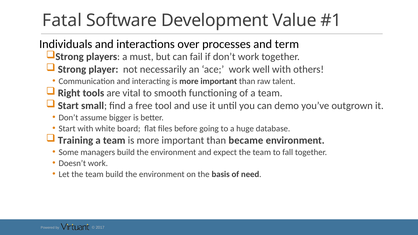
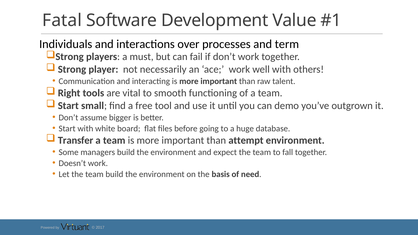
Training: Training -> Transfer (76, 140)
became: became -> attempt (246, 140)
